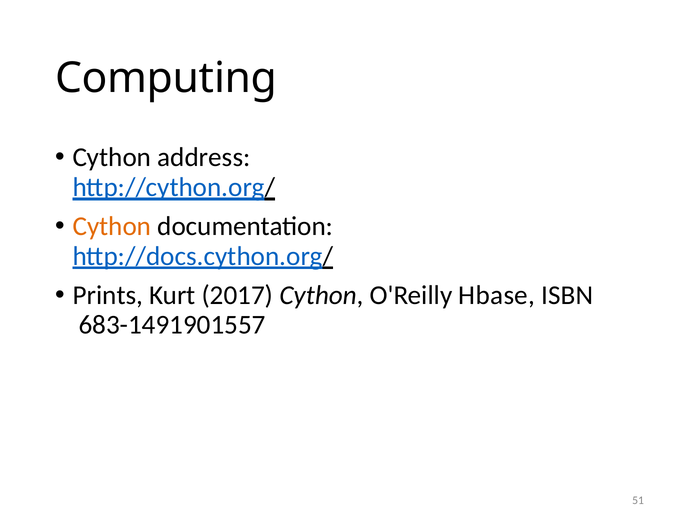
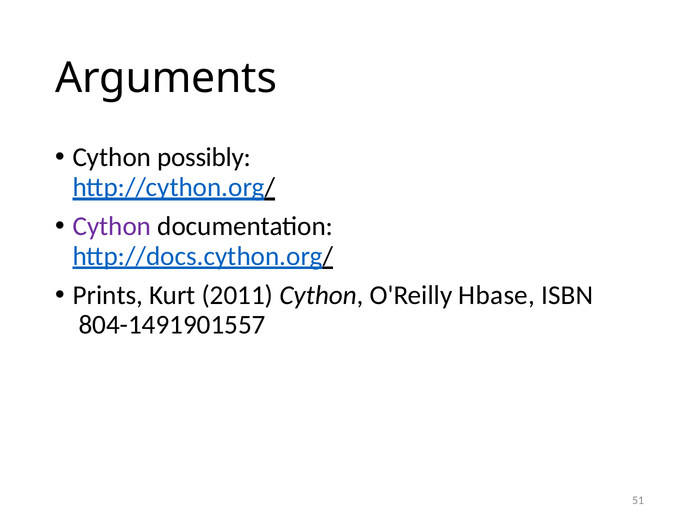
Computing: Computing -> Arguments (166, 78)
address: address -> possibly (204, 158)
Cython colour: orange -> purple (112, 227)
2017: 2017 -> 2011 (237, 296)
683-1491901557: 683-1491901557 -> 804-1491901557 (172, 325)
